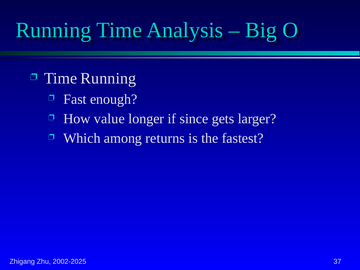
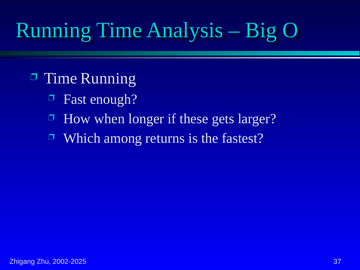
value: value -> when (109, 119)
since: since -> these (194, 119)
